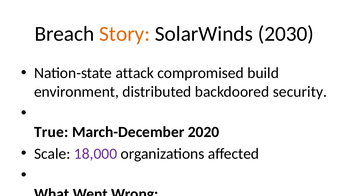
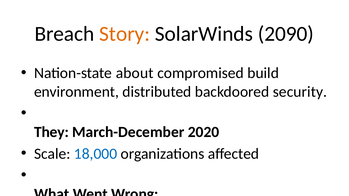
2030: 2030 -> 2090 (286, 34)
attack: attack -> about (135, 73)
True: True -> They (51, 132)
18,000 colour: purple -> blue (96, 154)
